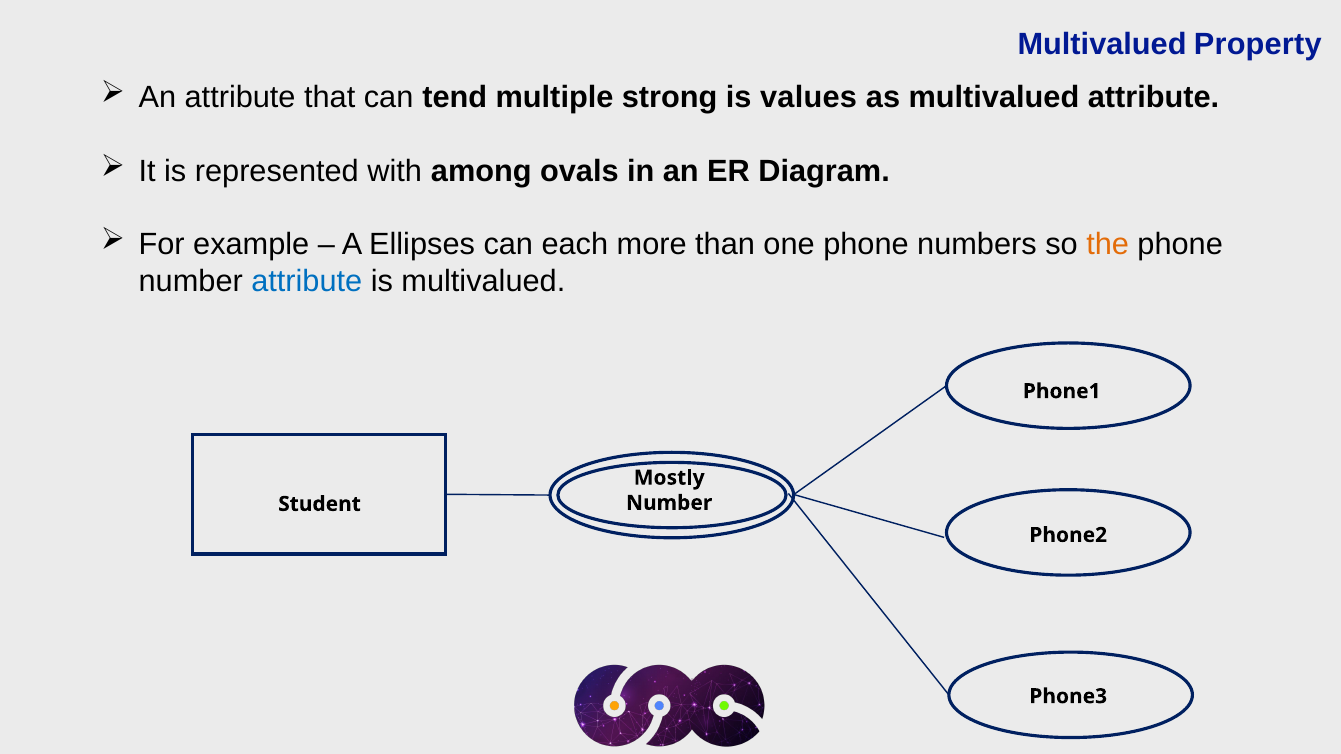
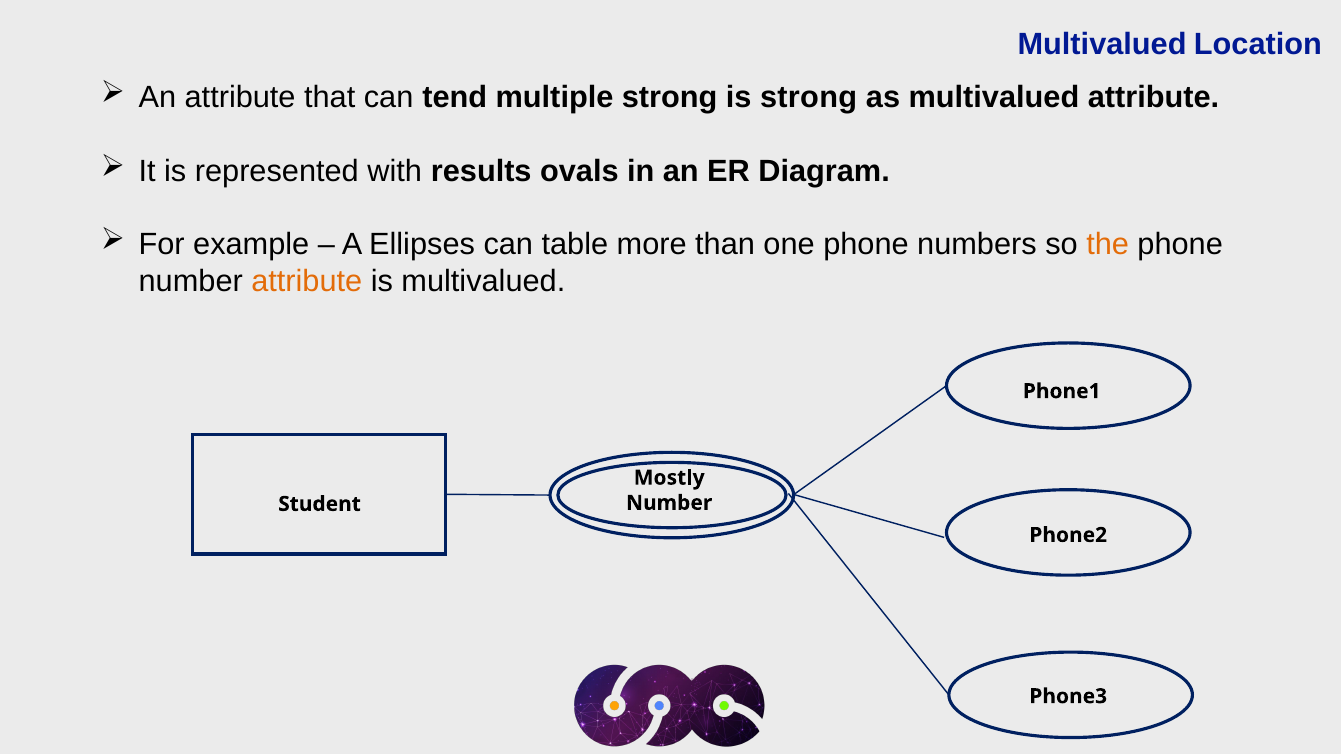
Property: Property -> Location (1258, 44)
is values: values -> strong (809, 97)
among: among -> results (481, 171)
each: each -> table (575, 245)
attribute colour: blue -> orange (307, 282)
